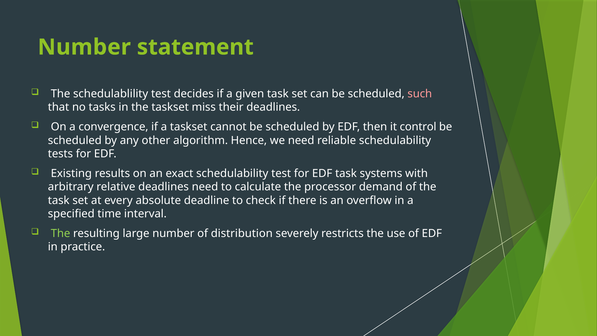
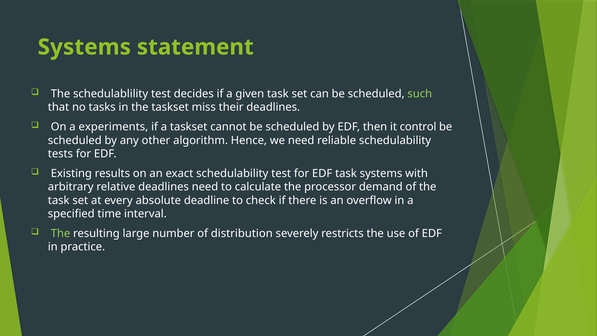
Number: Number -> Systems (84, 47)
such colour: pink -> light green (420, 94)
convergence: convergence -> experiments (113, 127)
